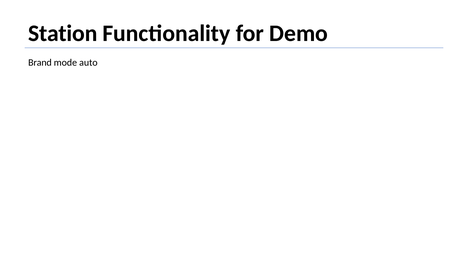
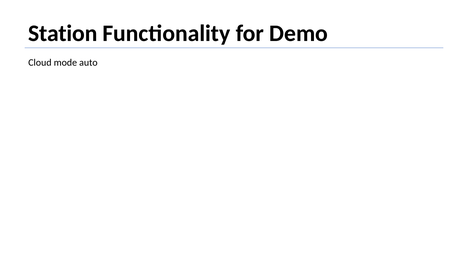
Brand: Brand -> Cloud (40, 63)
